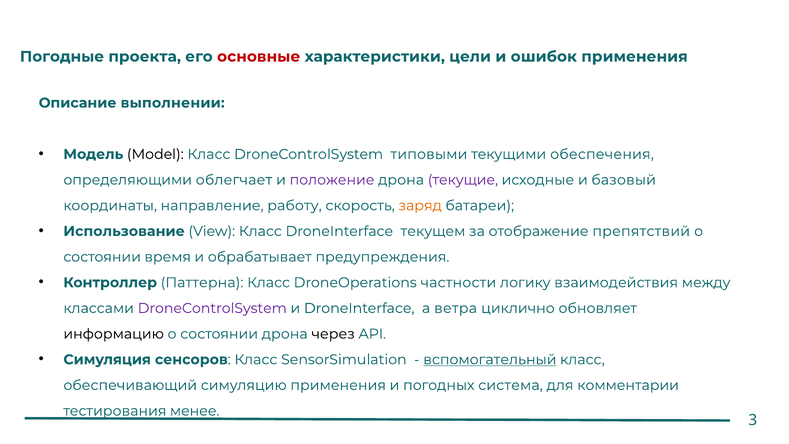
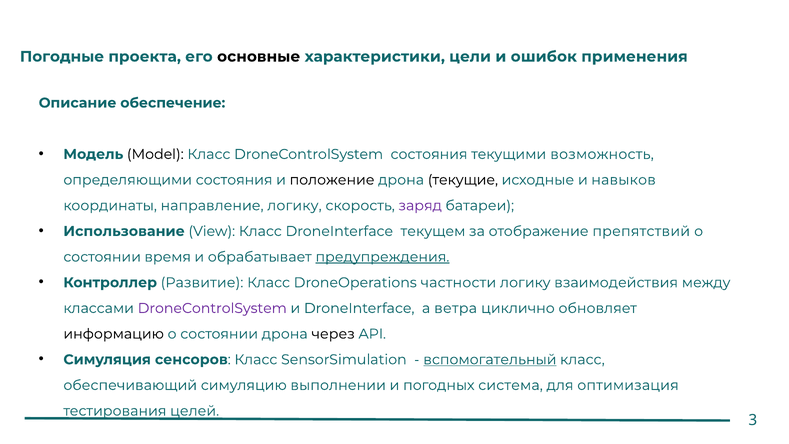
основные colour: red -> black (259, 57)
выполнении: выполнении -> обеспечение (173, 103)
DroneControlSystem типовыми: типовыми -> состояния (429, 154)
обеспечения: обеспечения -> возможность (602, 154)
определяющими облегчает: облегчает -> состояния (234, 180)
положение colour: purple -> black (332, 180)
текущие colour: purple -> black (463, 180)
базовый: базовый -> навыков (624, 180)
направление работу: работу -> логику (294, 205)
заряд colour: orange -> purple (420, 205)
предупреждения underline: none -> present (382, 257)
Паттерна: Паттерна -> Развитие (202, 282)
симуляцию применения: применения -> выполнении (338, 385)
комментарии: комментарии -> оптимизация (628, 385)
менее: менее -> целей (195, 411)
